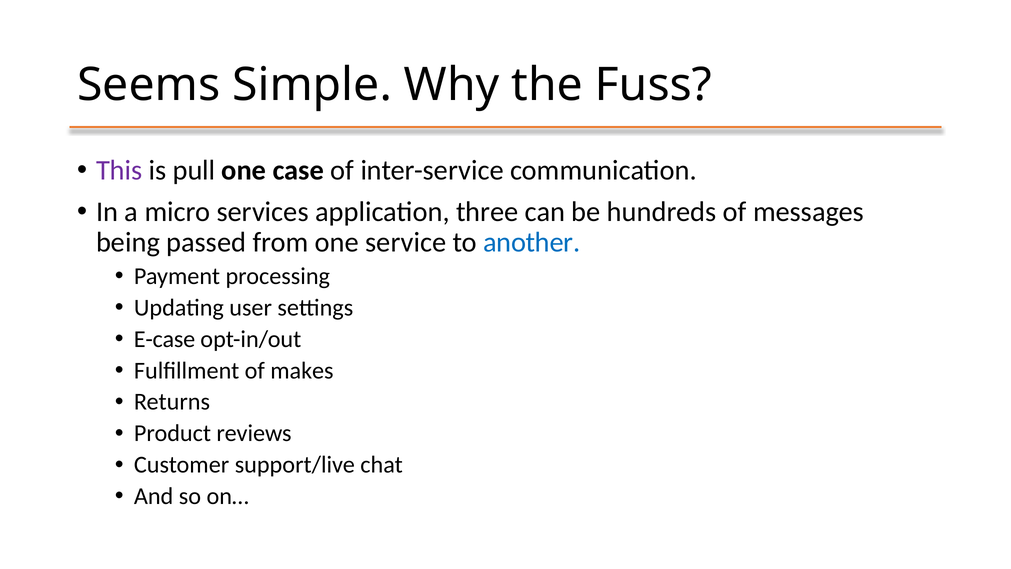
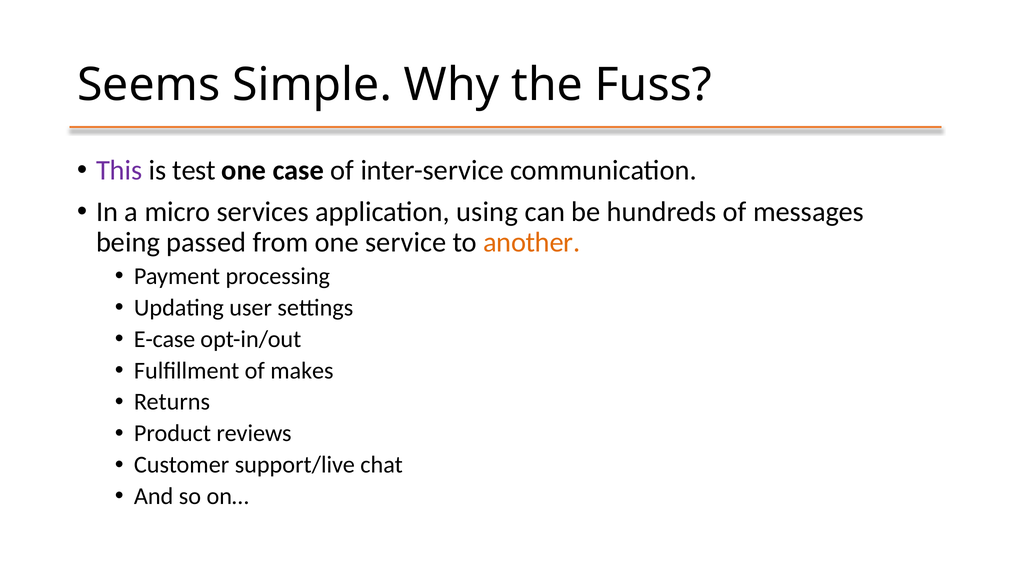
pull: pull -> test (194, 170)
three: three -> using (487, 212)
another colour: blue -> orange (532, 242)
